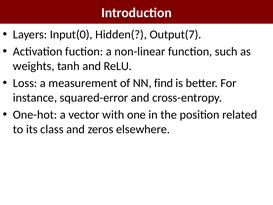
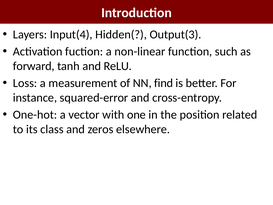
Input(0: Input(0 -> Input(4 (71, 35)
Output(7: Output(7 -> Output(3 (176, 35)
weights: weights -> forward (34, 66)
